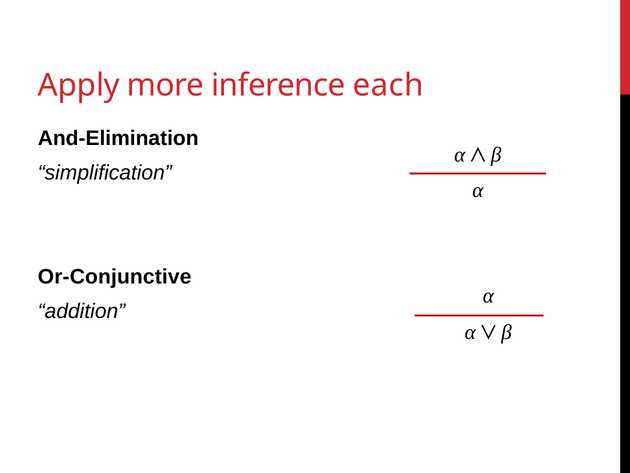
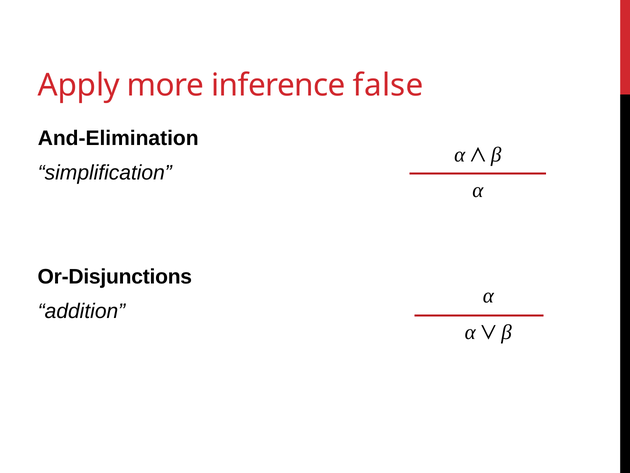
each: each -> false (388, 85)
Or-Conjunctive: Or-Conjunctive -> Or-Disjunctions (115, 277)
